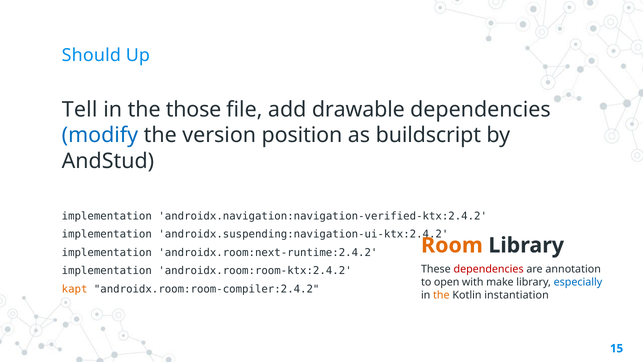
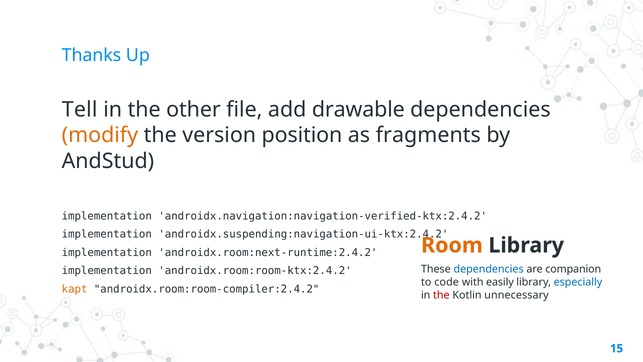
Should: Should -> Thanks (92, 55)
those: those -> other (193, 110)
modify colour: blue -> orange (100, 135)
buildscript: buildscript -> fragments (428, 135)
dependencies colour: red -> blue (489, 269)
annotation: annotation -> companion (573, 269)
open: open -> code (447, 282)
make: make -> easily (500, 282)
the colour: orange -> red (441, 295)
instantiation: instantiation -> unnecessary (516, 295)
